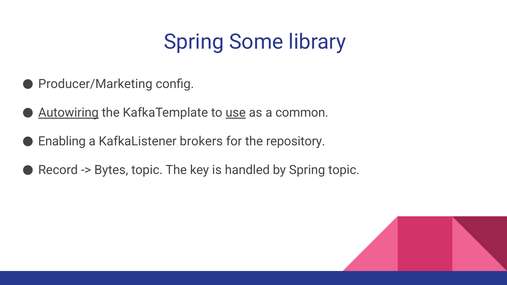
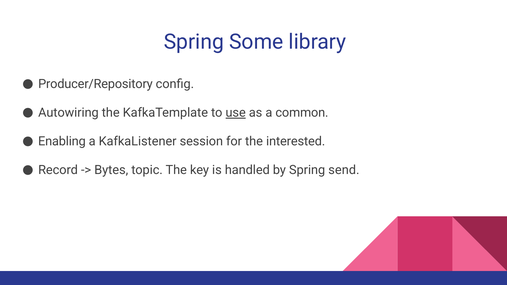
Producer/Marketing: Producer/Marketing -> Producer/Repository (95, 84)
Autowiring underline: present -> none (68, 113)
brokers: brokers -> session (201, 142)
repository: repository -> interested (296, 142)
Spring topic: topic -> send (344, 170)
